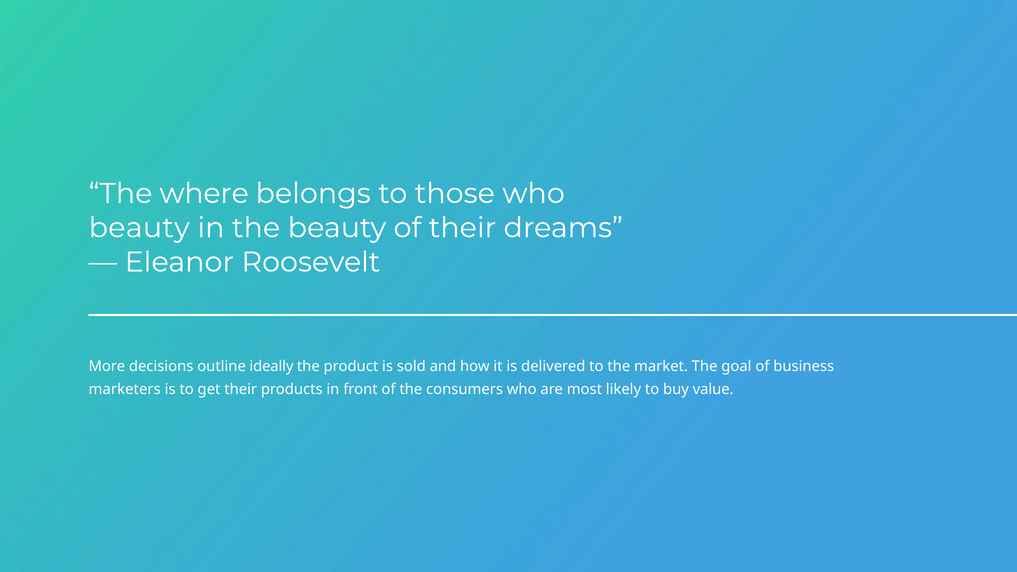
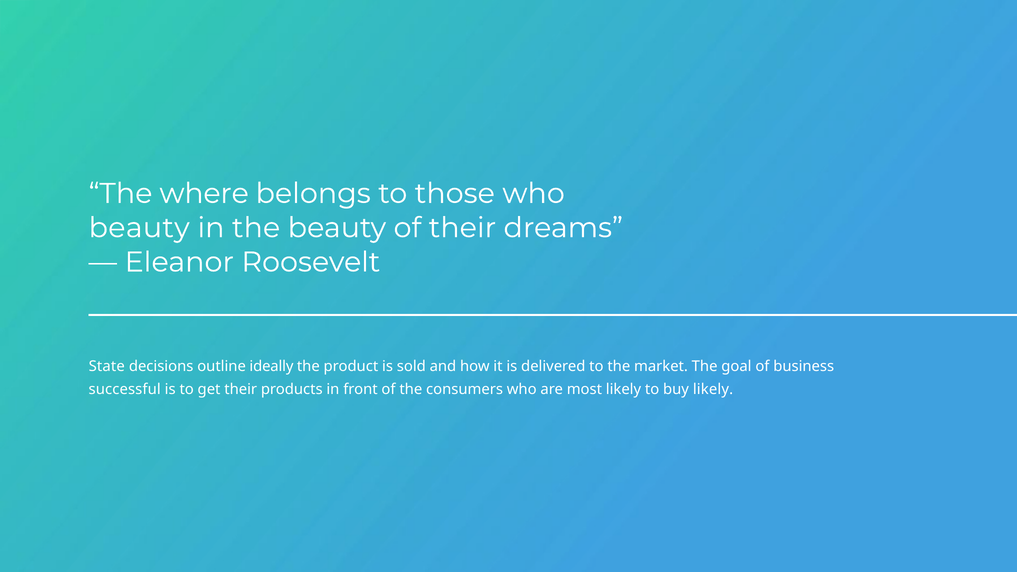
More: More -> State (107, 367)
marketers: marketers -> successful (125, 389)
buy value: value -> likely (713, 389)
